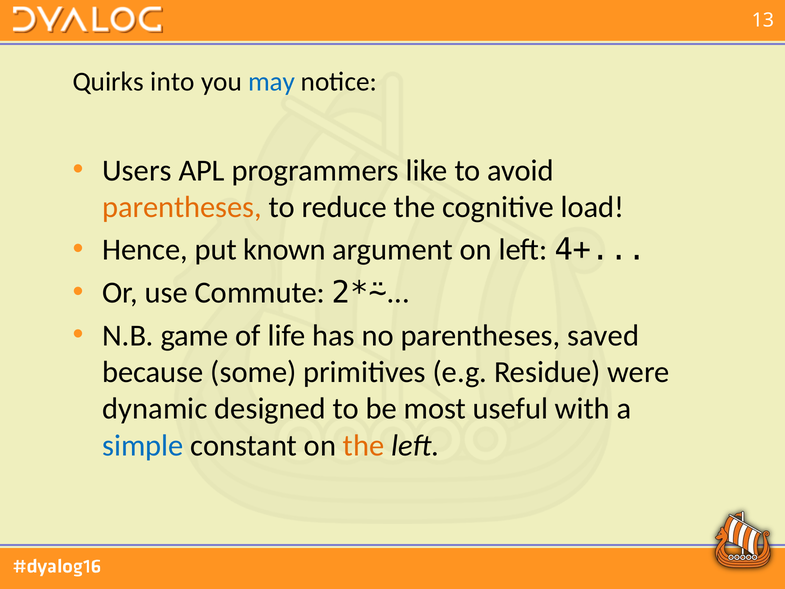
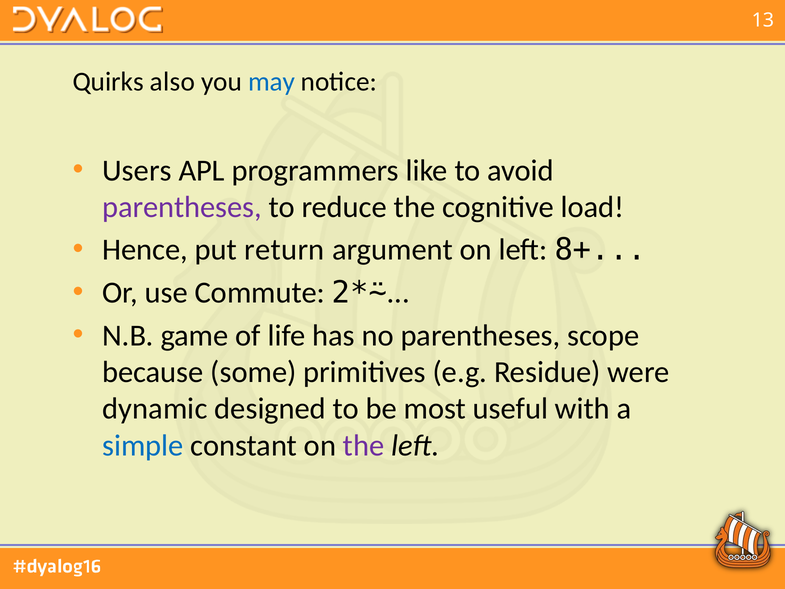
into: into -> also (172, 82)
parentheses colour: orange -> purple (182, 207)
known: known -> return (284, 250)
4+: 4+ -> 8+ (600, 250)
saved: saved -> scope (603, 335)
the colour: orange -> purple (364, 445)
